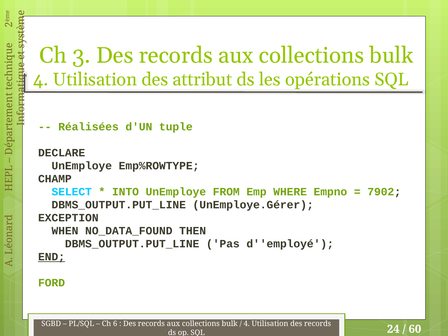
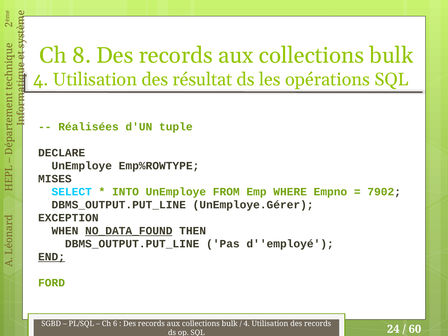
3: 3 -> 8 (82, 55)
attribut: attribut -> résultat (202, 79)
CHAMP: CHAMP -> MISES (55, 179)
NO_DATA_FOUND underline: none -> present (129, 231)
